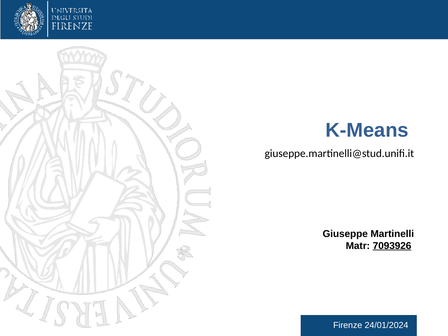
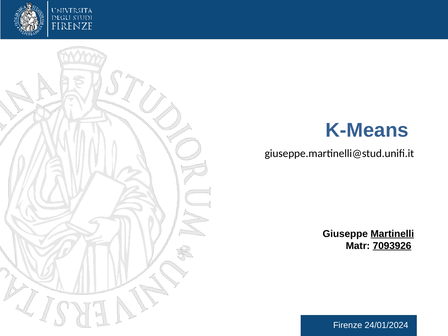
Martinelli underline: none -> present (392, 234)
